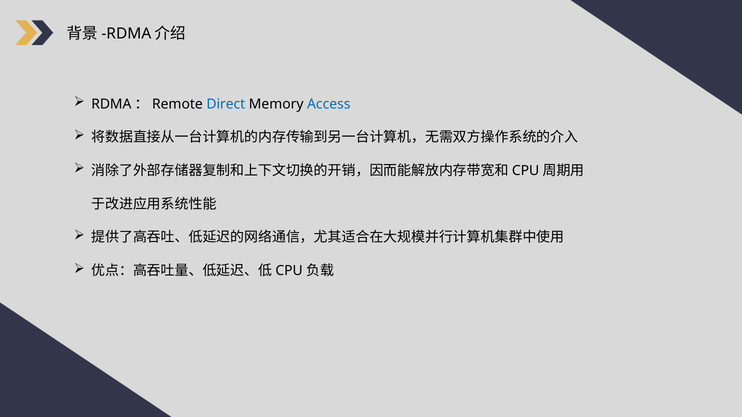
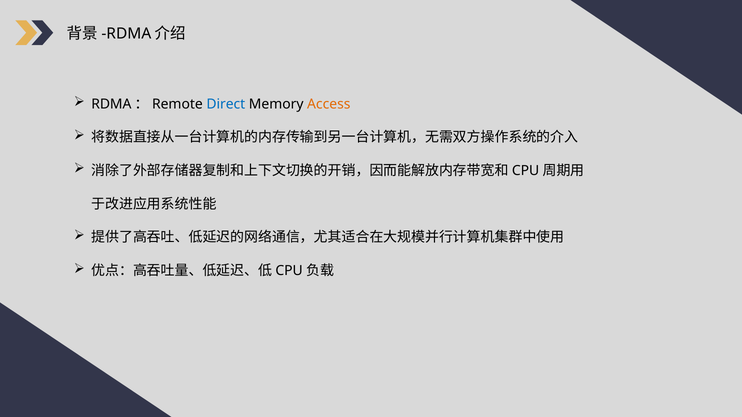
Access colour: blue -> orange (329, 104)
